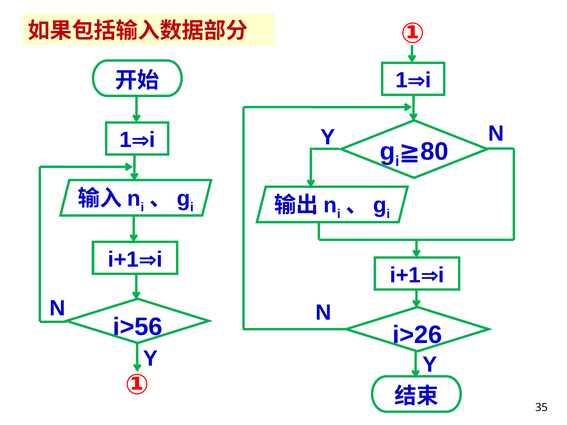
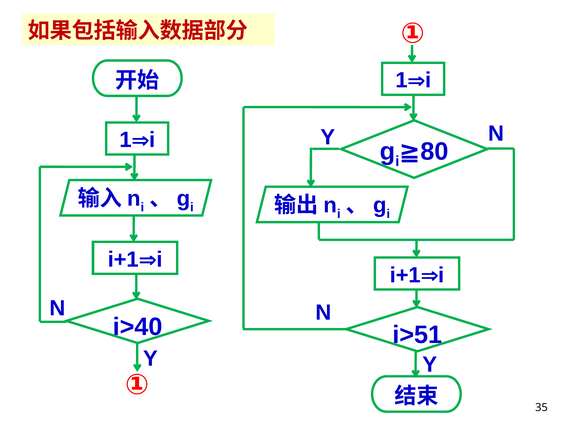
i>56: i>56 -> i>40 (138, 327)
i>26: i>26 -> i>51 (417, 335)
